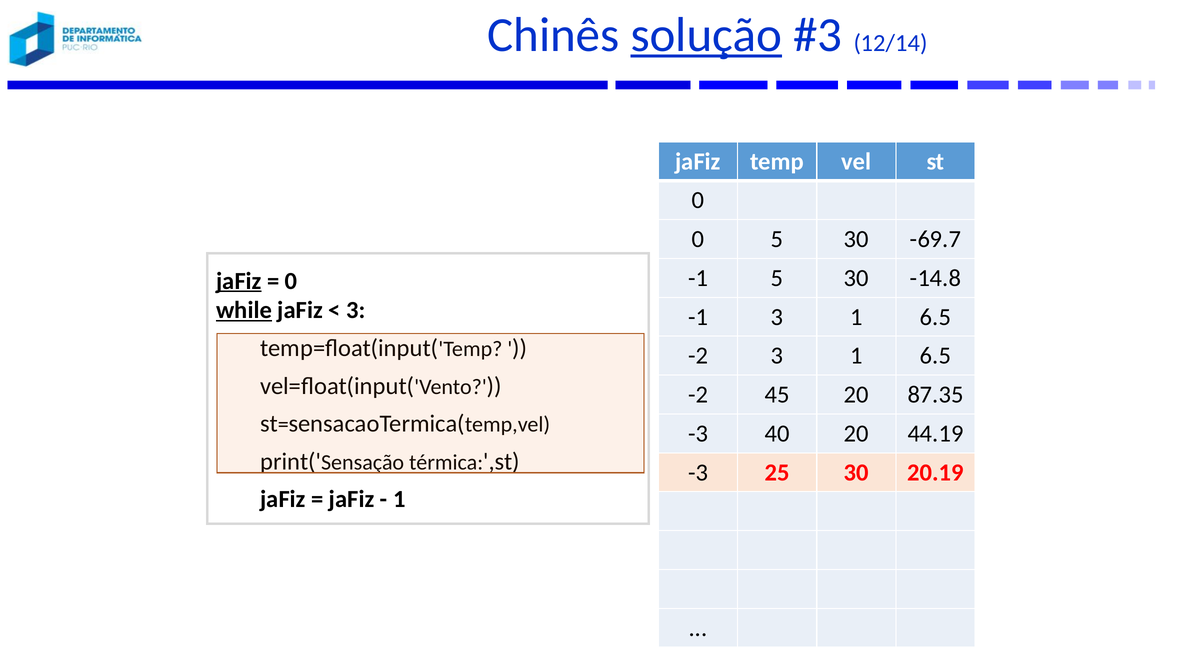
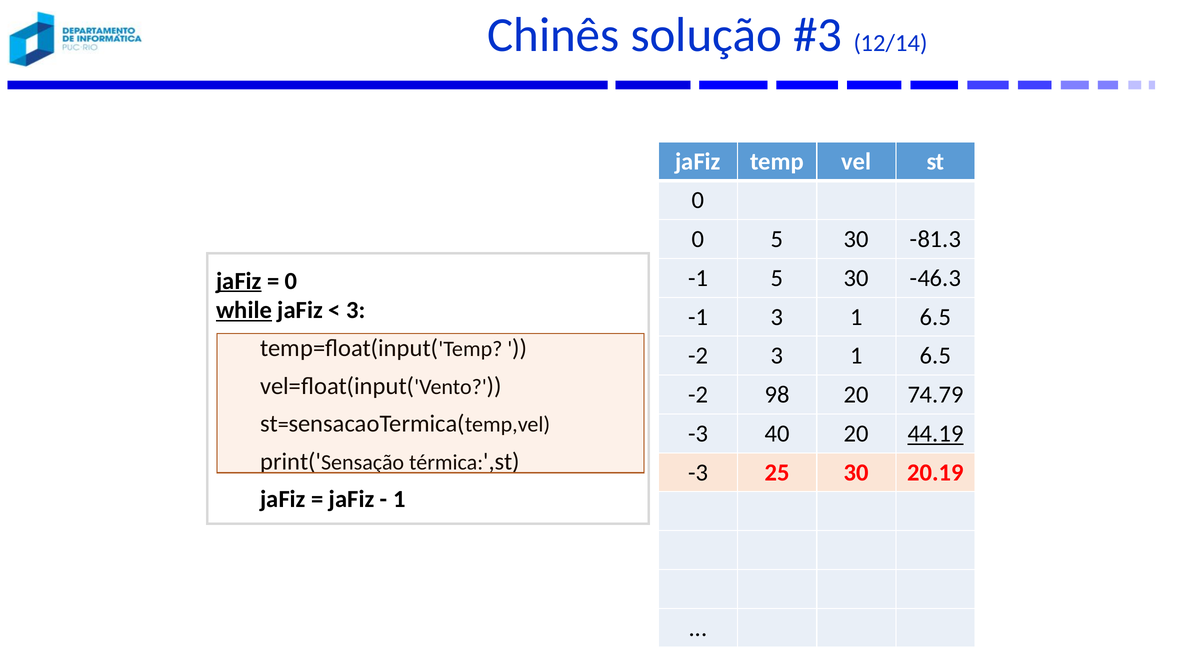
solução underline: present -> none (706, 35)
-69.7: -69.7 -> -81.3 (935, 239)
-14.8: -14.8 -> -46.3 (935, 278)
45: 45 -> 98 (777, 395)
87.35: 87.35 -> 74.79 (936, 395)
44.19 underline: none -> present (936, 434)
